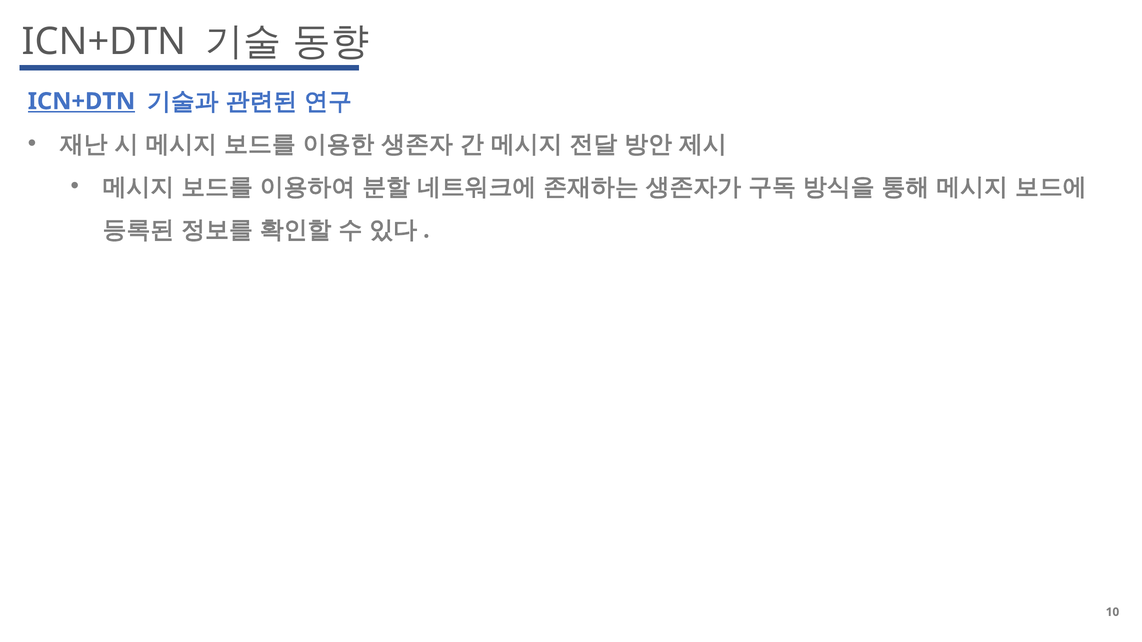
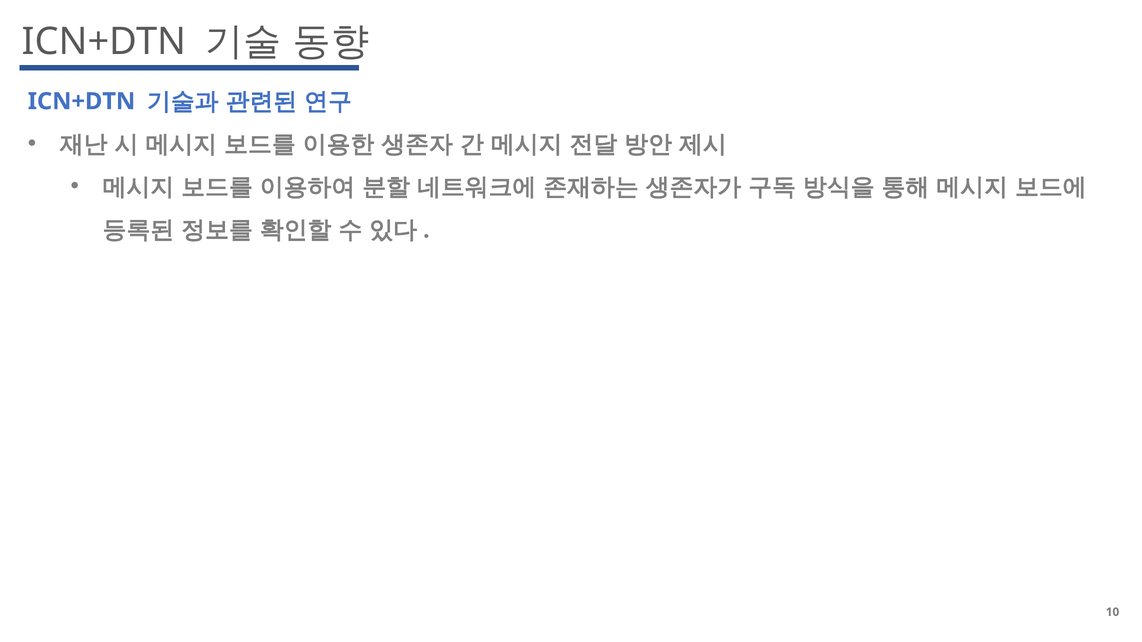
ICN+DTN underline: present -> none (82, 101)
